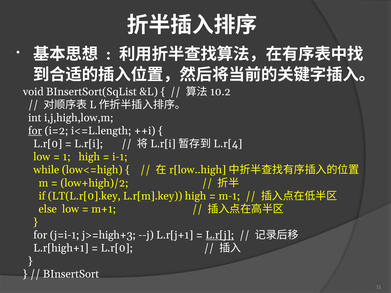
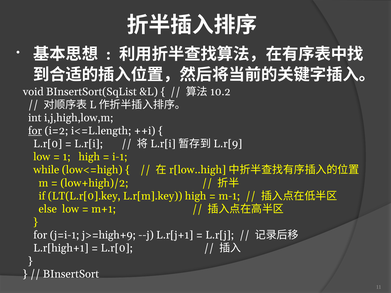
L.r[4: L.r[4 -> L.r[9 (228, 144)
j>=high+3: j>=high+3 -> j>=high+9 (109, 235)
L.r[j underline: present -> none (220, 235)
